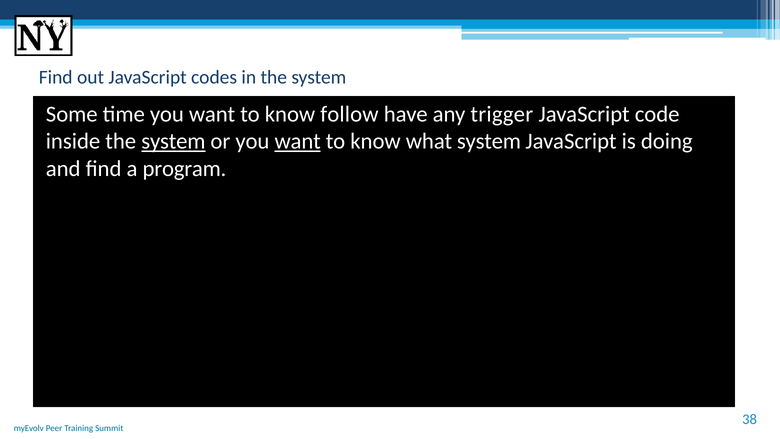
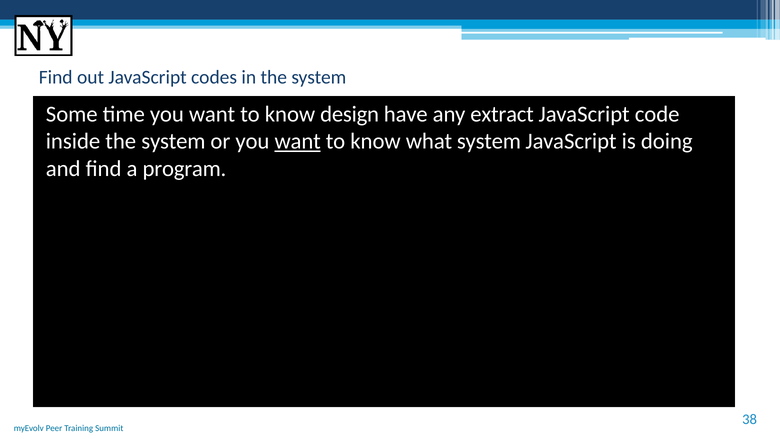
follow: follow -> design (350, 114)
trigger: trigger -> extract (502, 114)
system underline: present -> none (173, 141)
